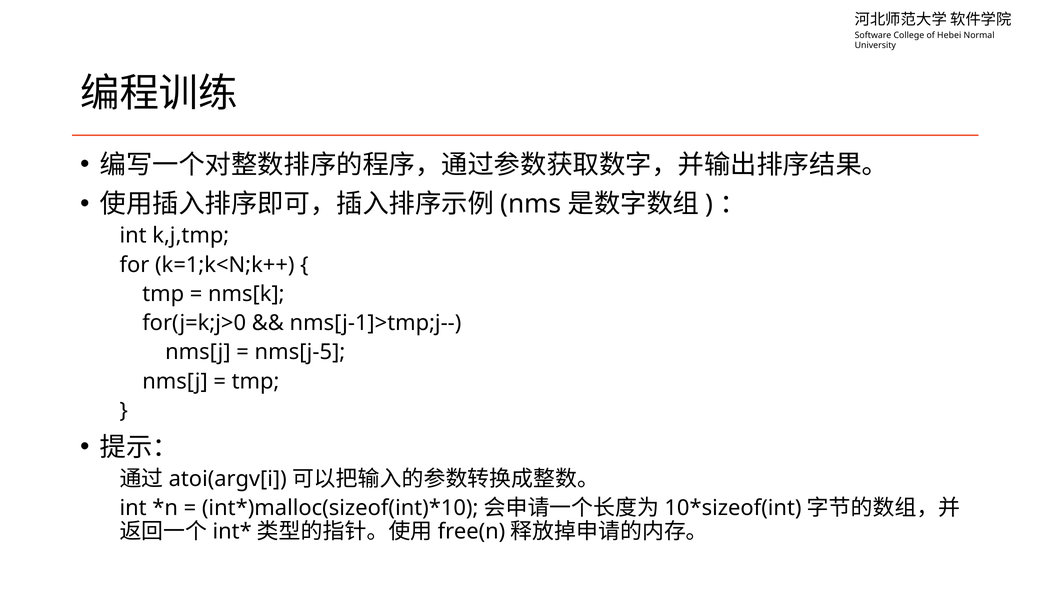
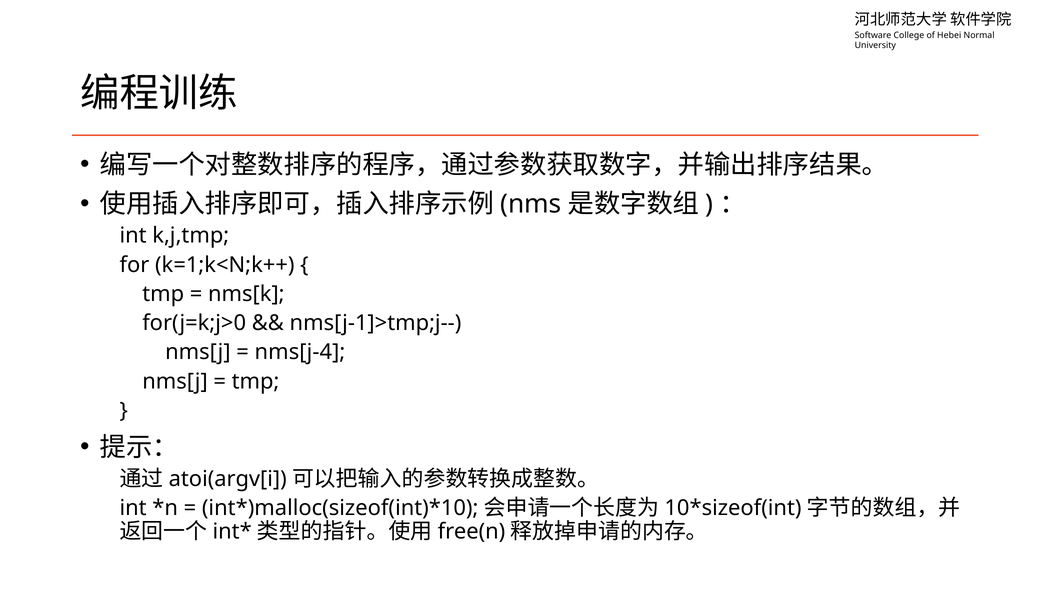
nms[j-5: nms[j-5 -> nms[j-4 (300, 352)
